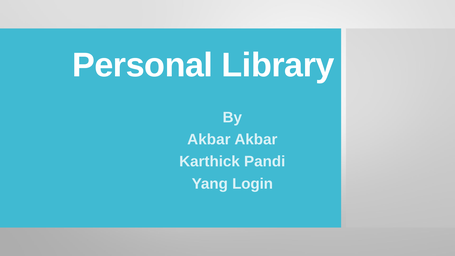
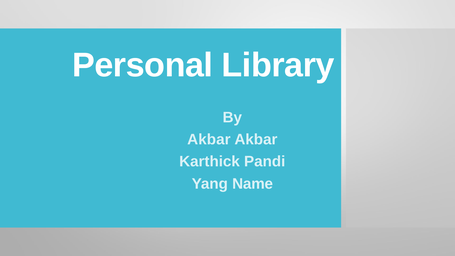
Login: Login -> Name (253, 184)
